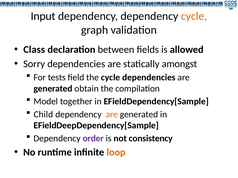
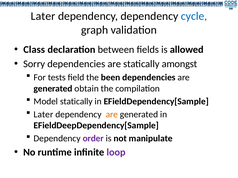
Input: Input -> Later (43, 16)
cycle colour: orange -> blue (194, 16)
the cycle: cycle -> been (111, 78)
Model together: together -> statically (76, 102)
Child: Child -> Later (43, 115)
consistency: consistency -> manipulate (151, 139)
loop colour: orange -> purple (116, 153)
